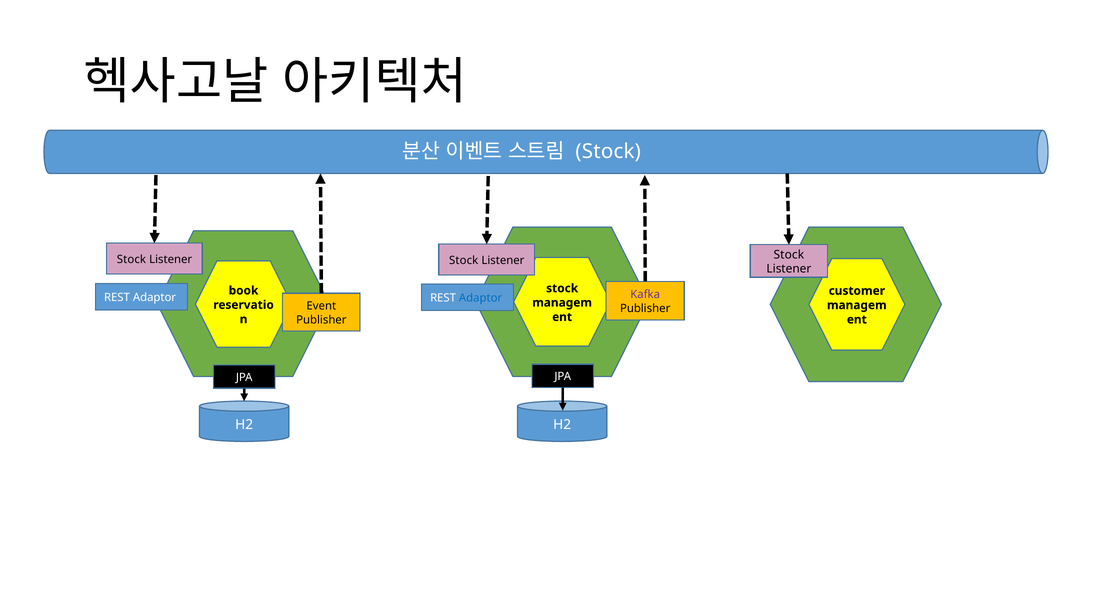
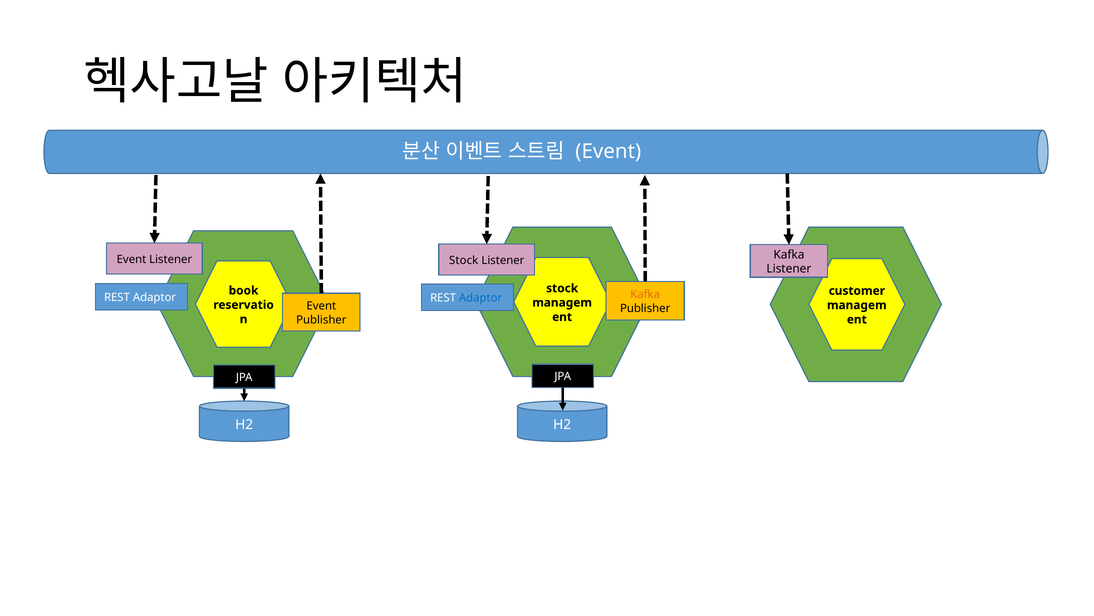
Stock: Stock -> Event (608, 151)
Stock: Stock -> Kafka (789, 254)
Stock: Stock -> Event (131, 259)
Kafka colour: purple -> orange (645, 294)
